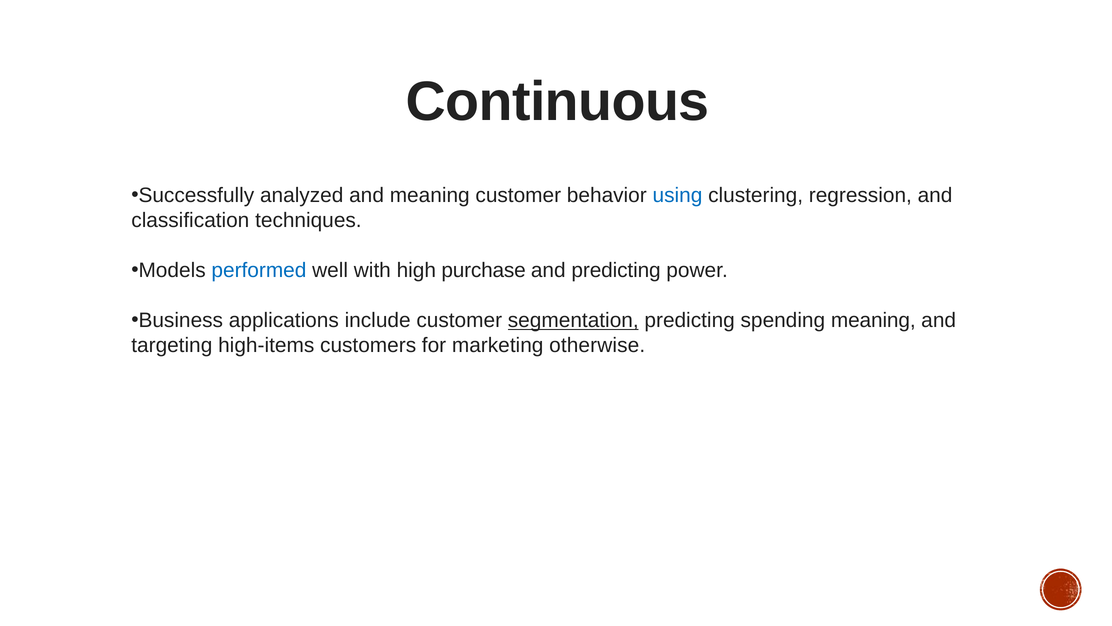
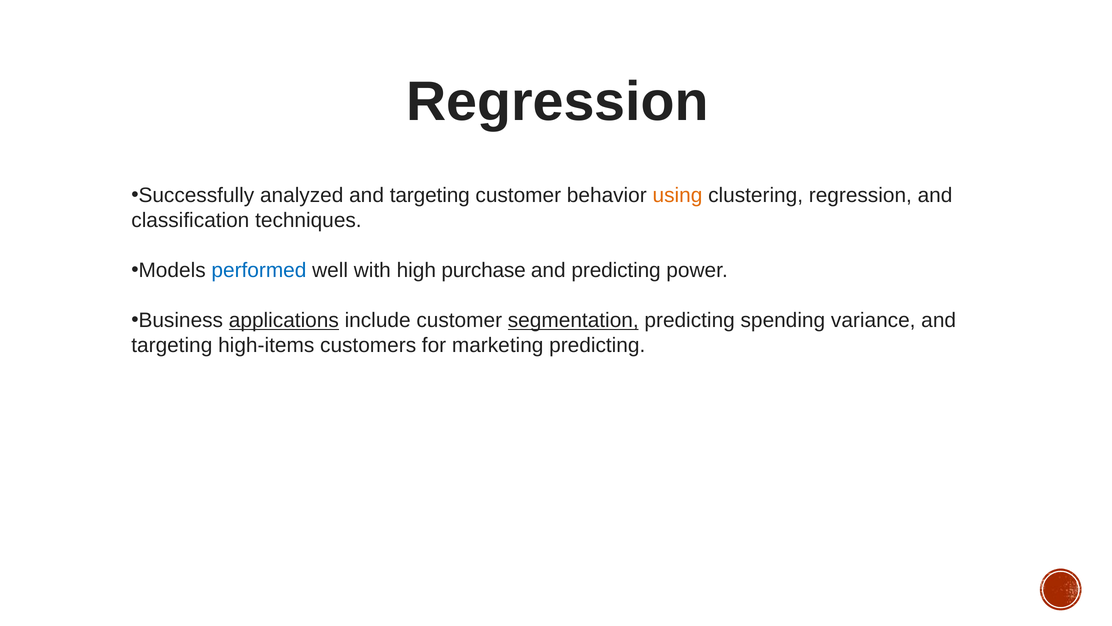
Continuous: Continuous -> Regression (557, 102)
analyzed and meaning: meaning -> targeting (430, 195)
using colour: blue -> orange (677, 195)
applications underline: none -> present (284, 320)
spending meaning: meaning -> variance (873, 320)
marketing otherwise: otherwise -> predicting (597, 345)
